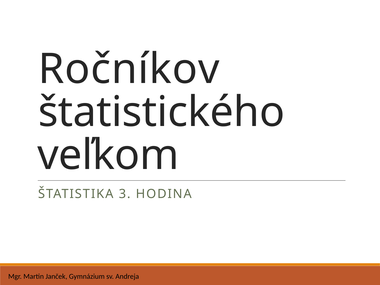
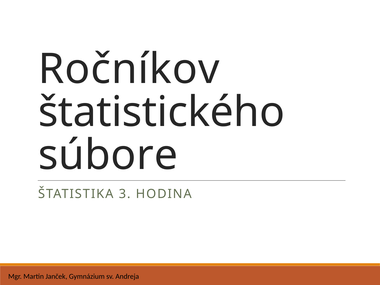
veľkom: veľkom -> súbore (108, 155)
